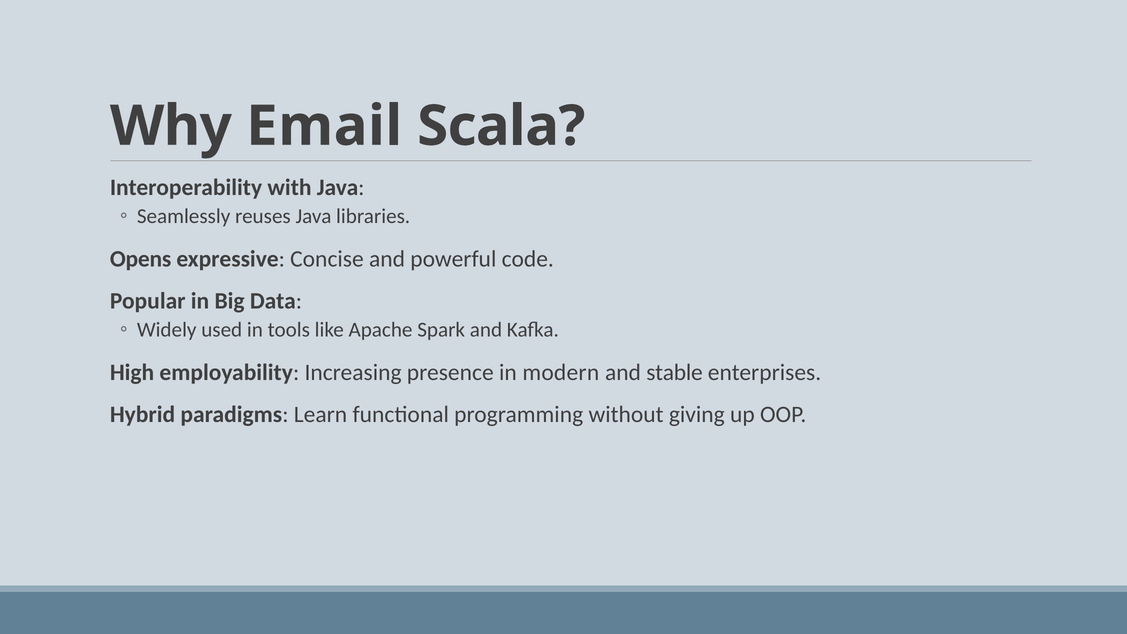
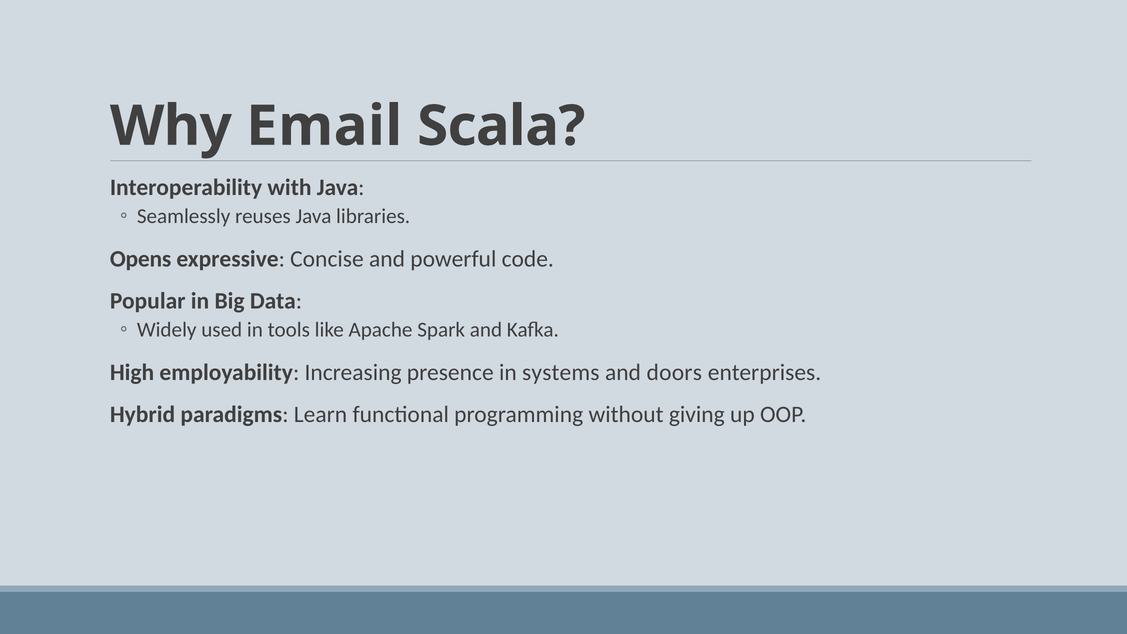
modern: modern -> systems (561, 373)
stable: stable -> doors (674, 373)
